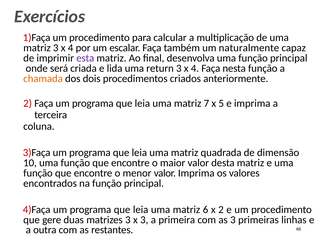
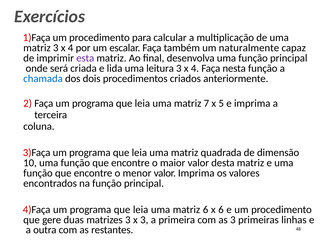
return: return -> leitura (160, 68)
chamada colour: orange -> blue (43, 79)
x 2: 2 -> 6 (221, 210)
